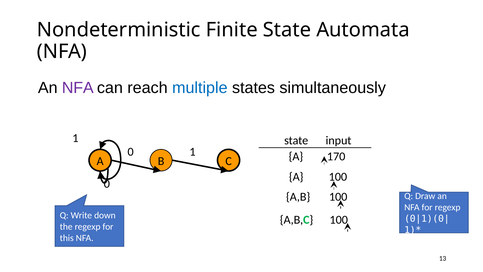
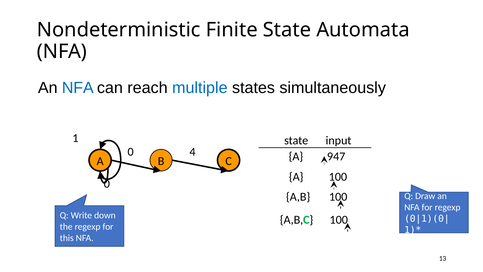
NFA colour: purple -> blue (78, 88)
0 1: 1 -> 4 (193, 152)
170: 170 -> 947 (336, 156)
